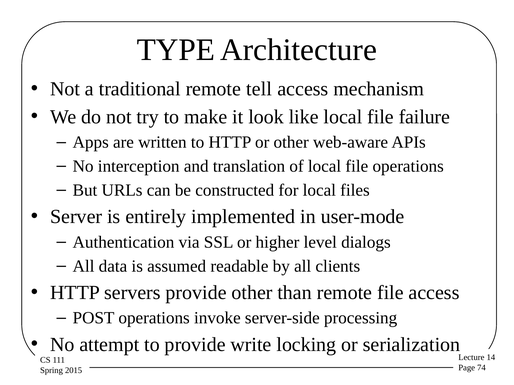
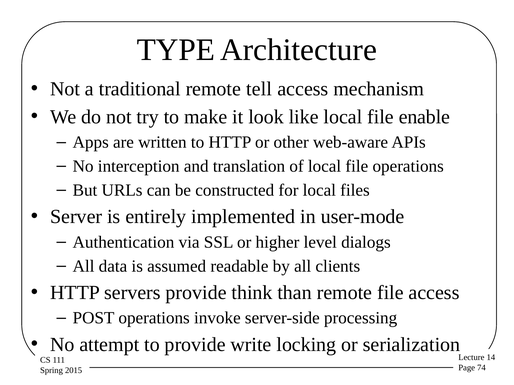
failure: failure -> enable (424, 117)
provide other: other -> think (252, 293)
